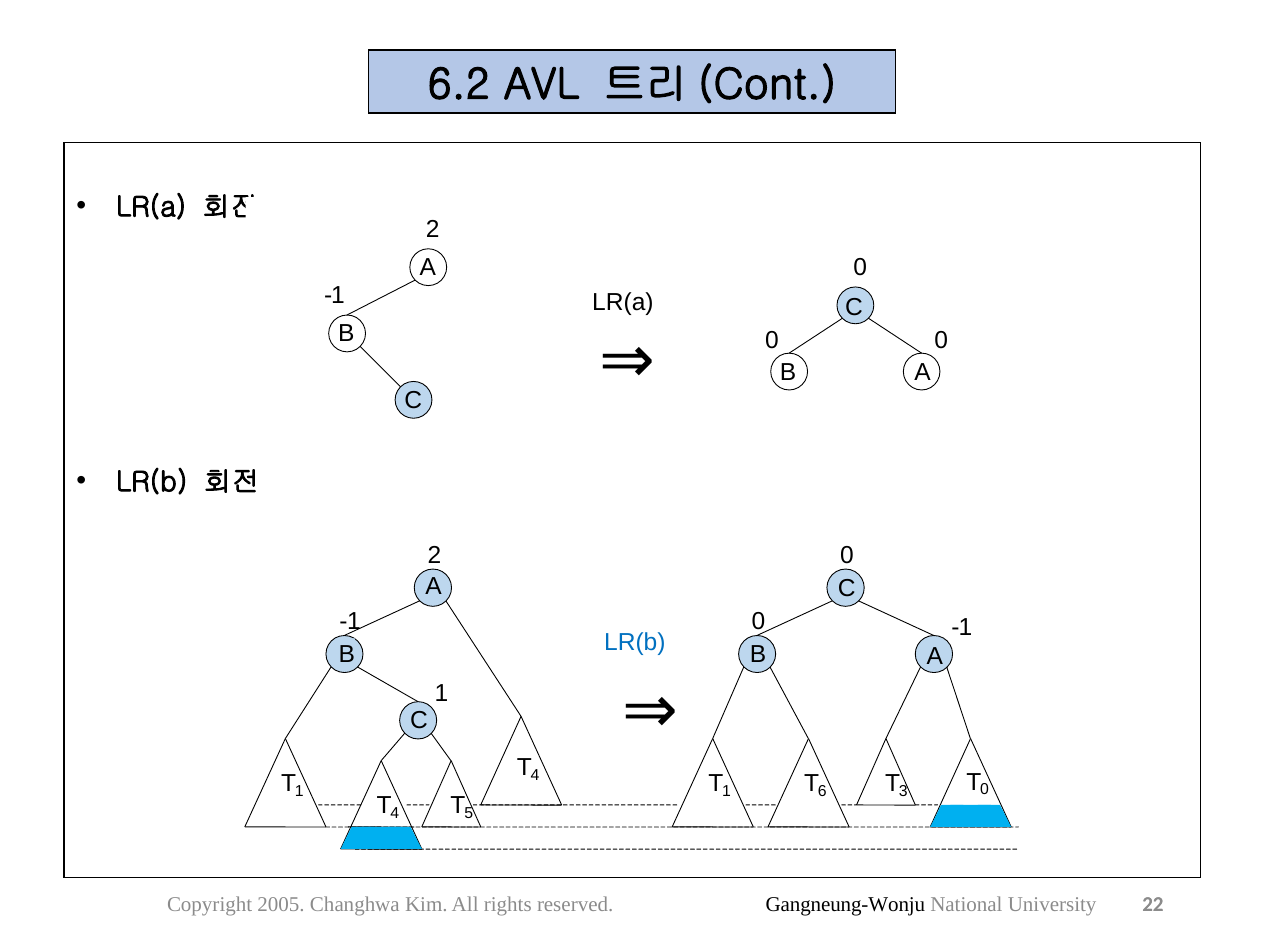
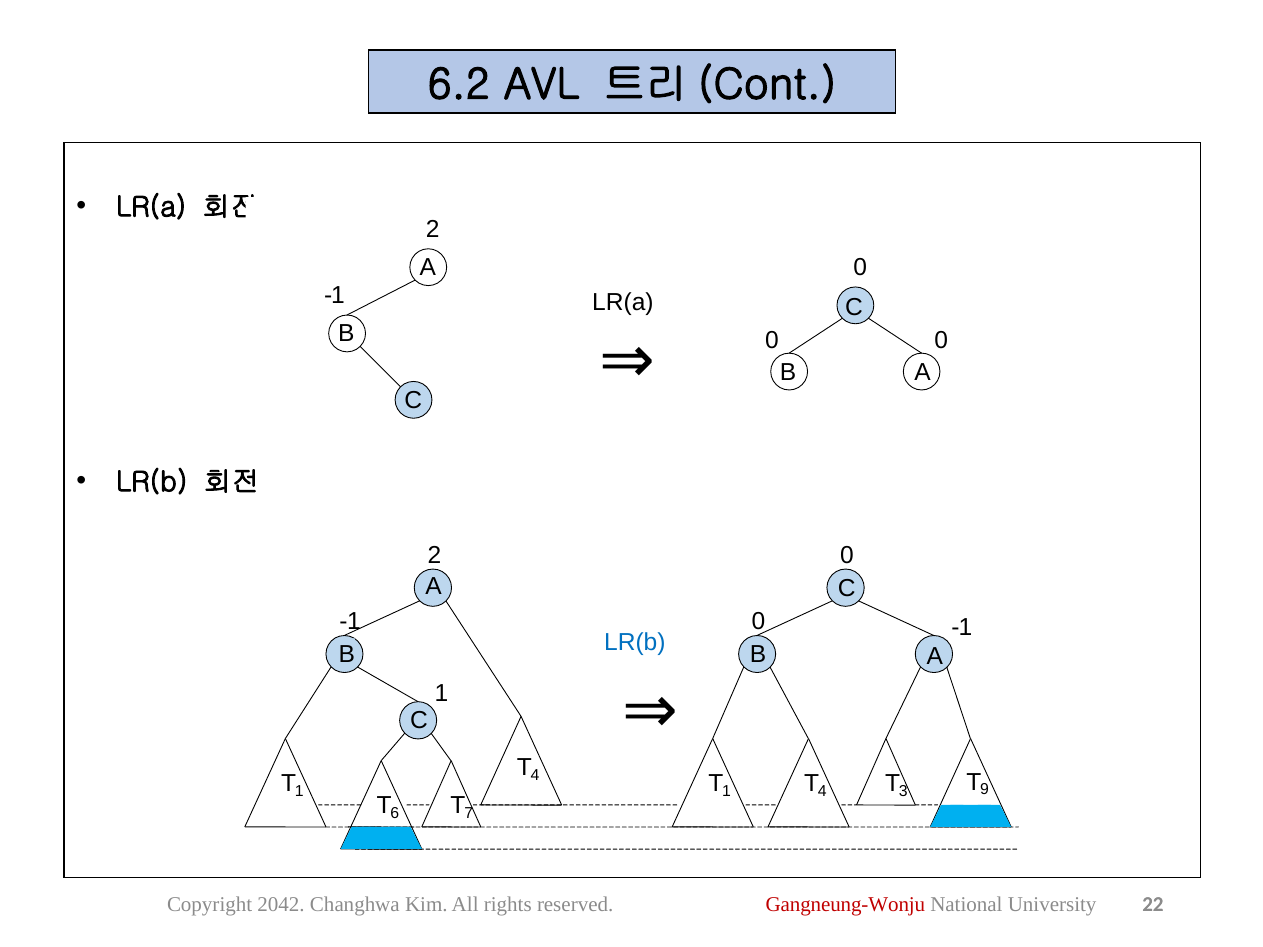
4 T 6: 6 -> 4 (822, 791)
T 0: 0 -> 9 (984, 790)
4: 4 -> 6 (395, 813)
5: 5 -> 7 (469, 813)
2005: 2005 -> 2042 (281, 905)
Gangneung-Wonju colour: black -> red (845, 905)
